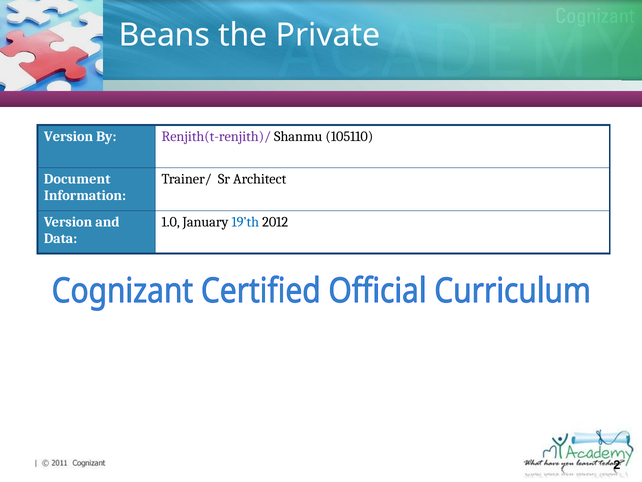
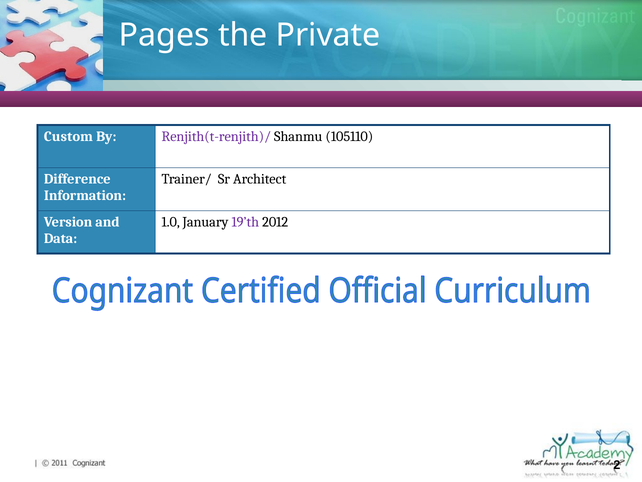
Beans: Beans -> Pages (164, 35)
Version: Version -> Custom (68, 136)
Document: Document -> Difference (77, 179)
19’th colour: blue -> purple (245, 222)
